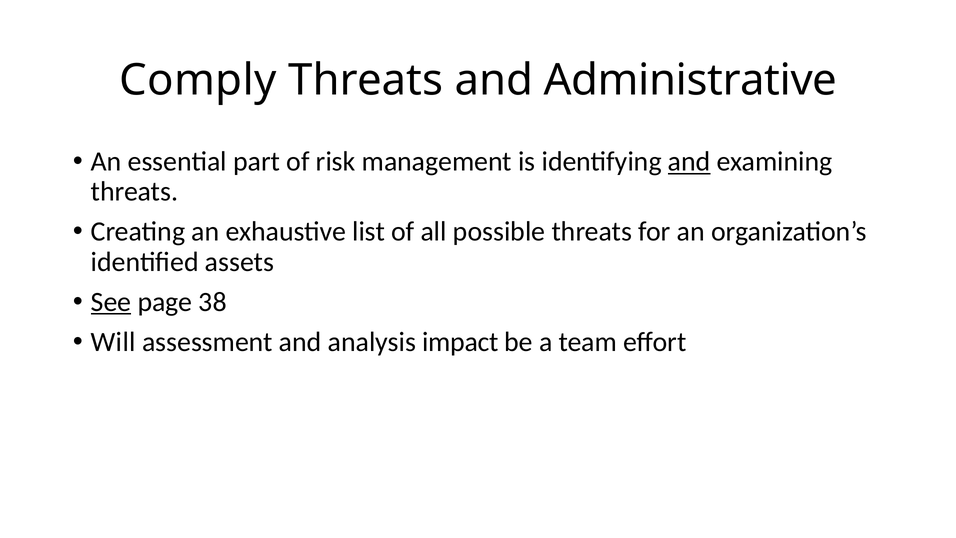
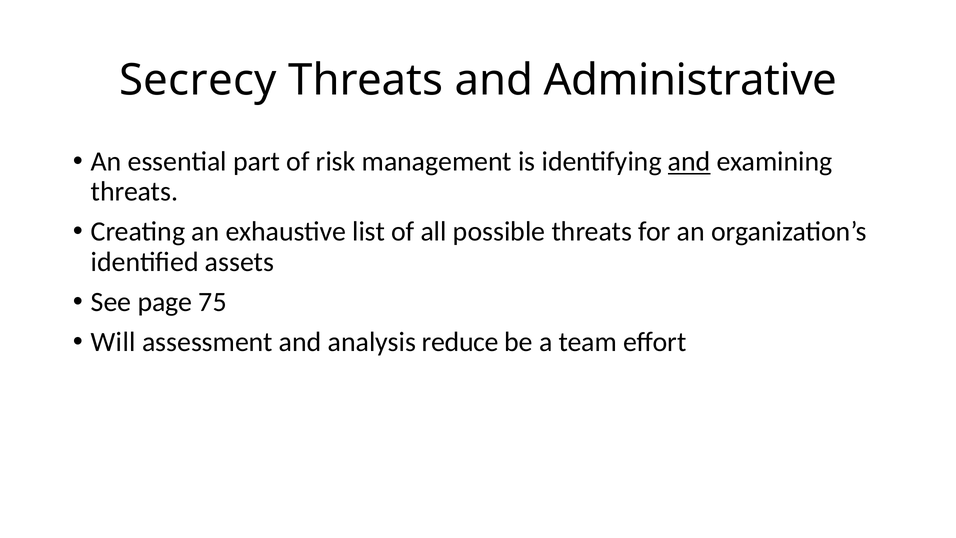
Comply: Comply -> Secrecy (198, 80)
See underline: present -> none (111, 302)
38: 38 -> 75 (213, 302)
impact: impact -> reduce (460, 342)
